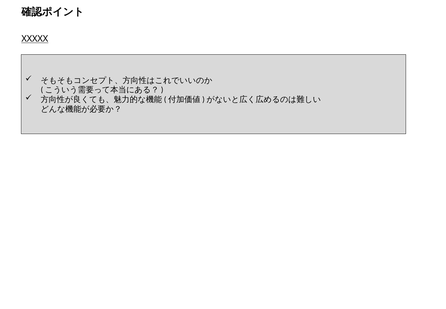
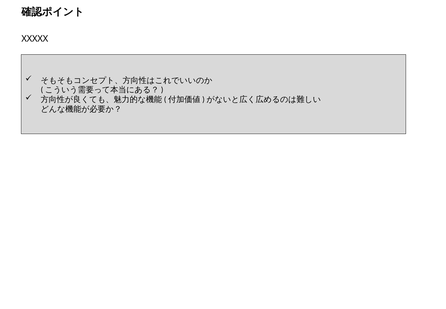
XXXXX underline: present -> none (35, 39)
